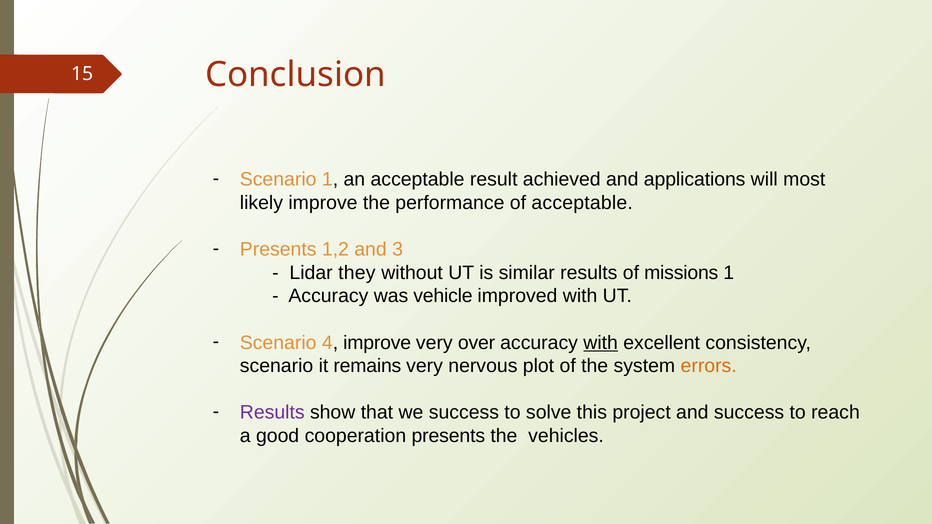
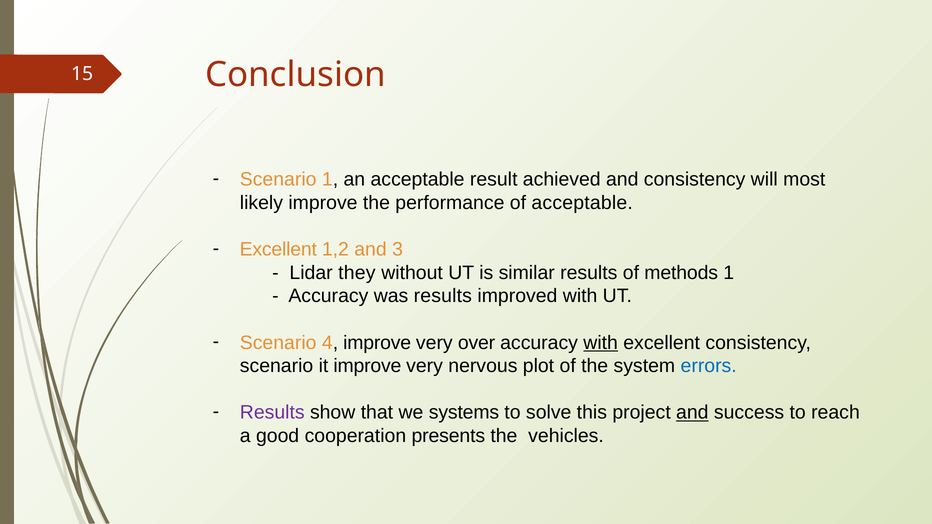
and applications: applications -> consistency (695, 180)
Presents: Presents -> Excellent (278, 250)
missions: missions -> methods (681, 273)
was vehicle: vehicle -> results (443, 296)
it remains: remains -> improve (367, 366)
errors colour: orange -> blue (709, 366)
we success: success -> systems (464, 413)
and underline: none -> present (692, 413)
